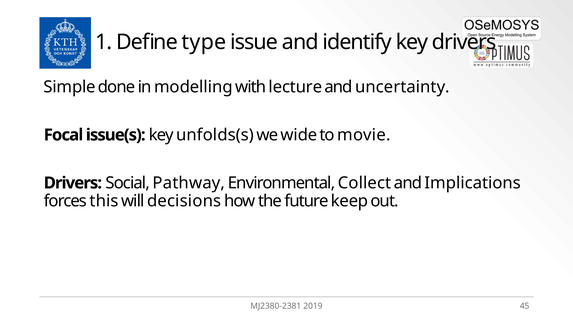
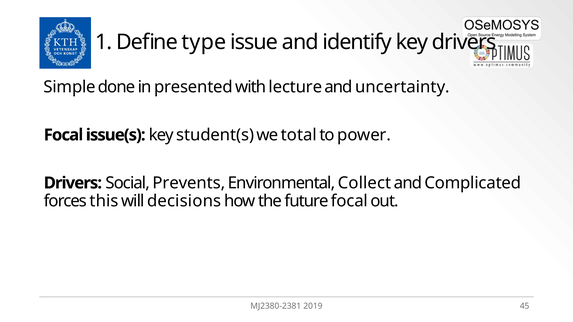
modelling: modelling -> presented (193, 87)
unfolds(s: unfolds(s -> student(s (215, 135)
wide: wide -> total (299, 135)
movie: movie -> power (364, 135)
Pathway: Pathway -> Prevents (189, 183)
Implications: Implications -> Complicated (473, 183)
future keep: keep -> focal (349, 201)
